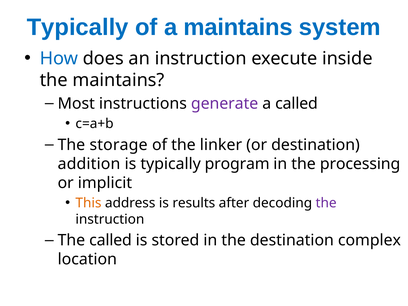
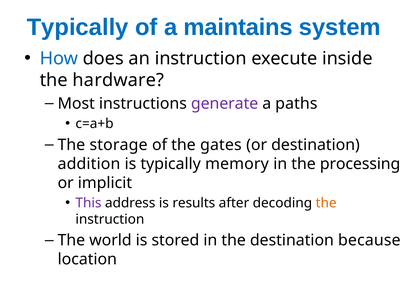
the maintains: maintains -> hardware (118, 80)
a called: called -> paths (296, 104)
linker: linker -> gates (221, 145)
program: program -> memory (237, 164)
This colour: orange -> purple (88, 203)
the colour: purple -> orange (326, 203)
The called: called -> world (110, 240)
complex: complex -> because (369, 240)
